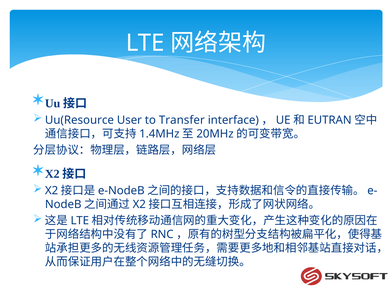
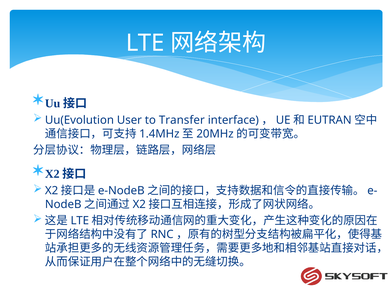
Uu(Resource: Uu(Resource -> Uu(Evolution (79, 120)
